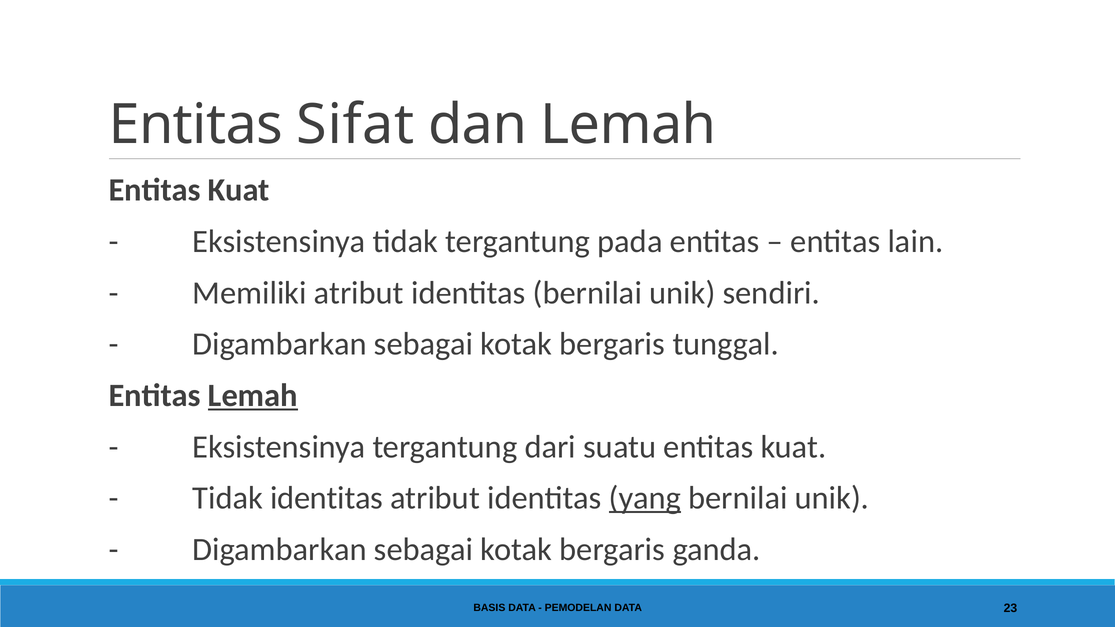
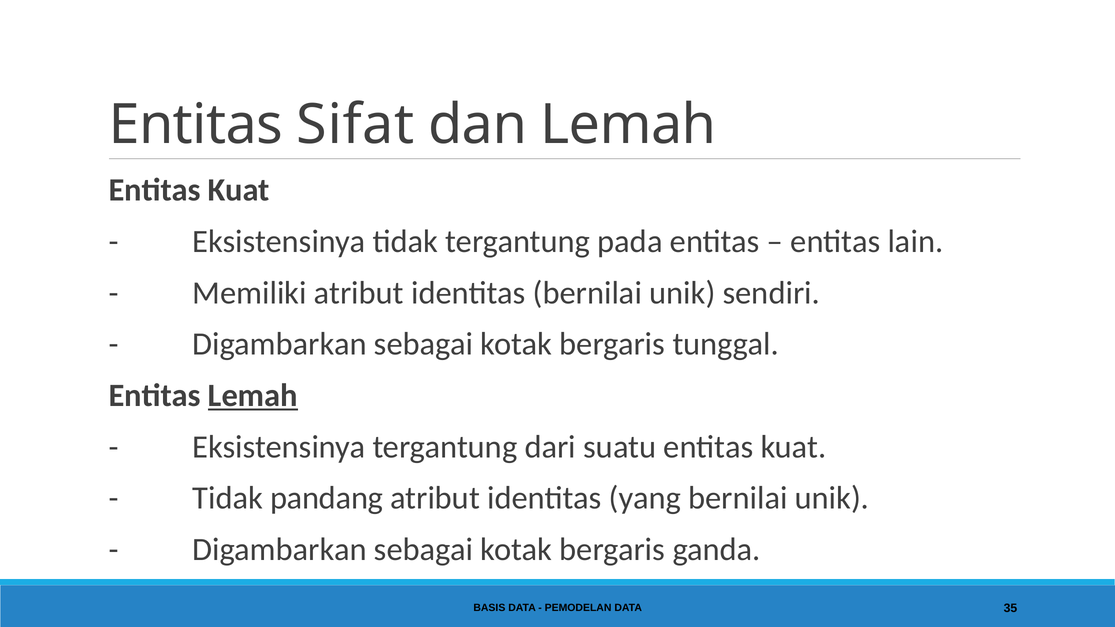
Tidak identitas: identitas -> pandang (327, 498)
yang underline: present -> none (645, 498)
23: 23 -> 35 (1010, 608)
